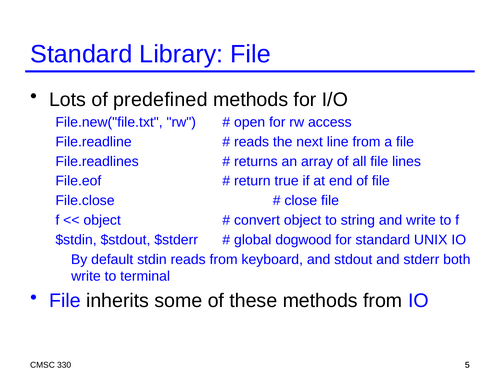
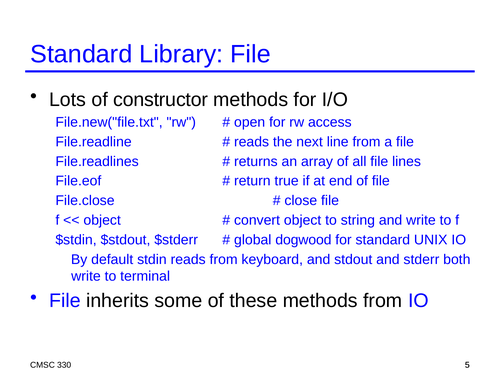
predefined: predefined -> constructor (161, 100)
